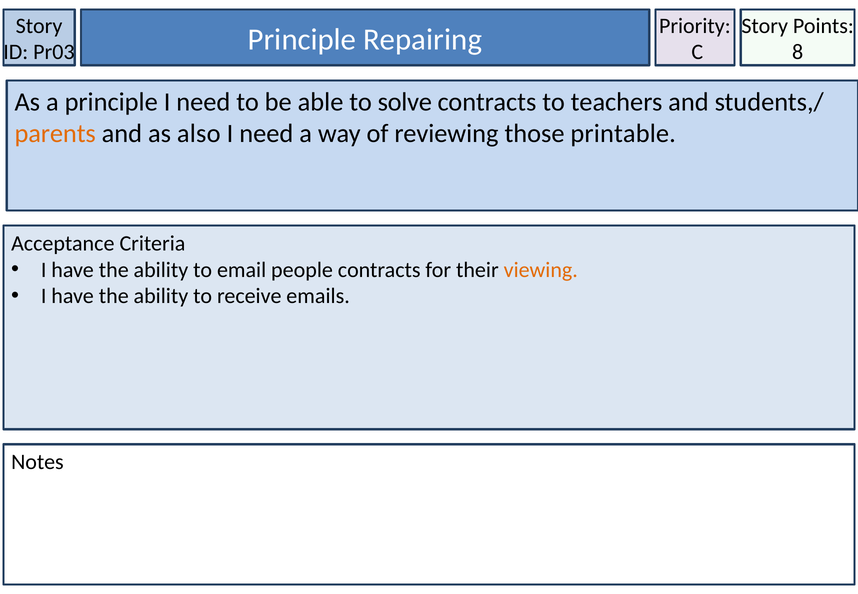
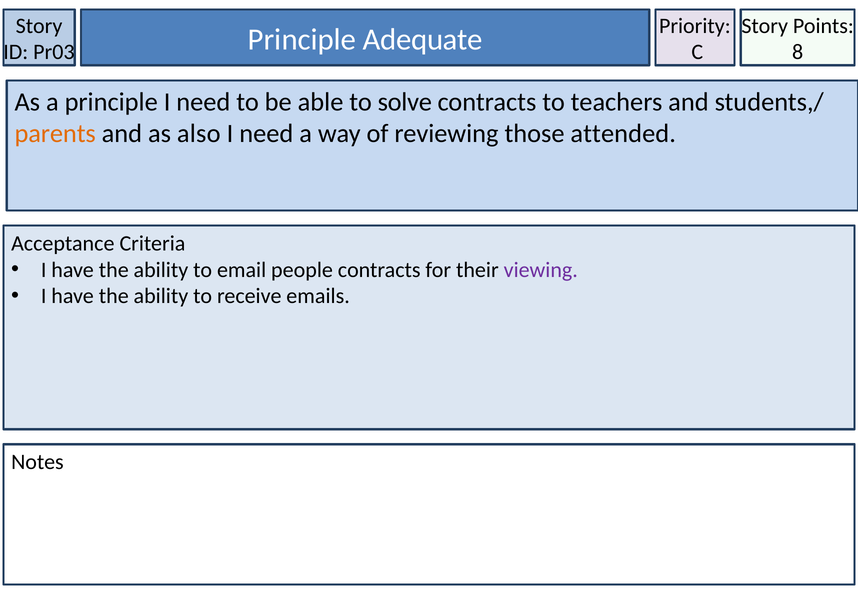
Repairing: Repairing -> Adequate (423, 40)
printable: printable -> attended (623, 134)
viewing colour: orange -> purple (541, 270)
